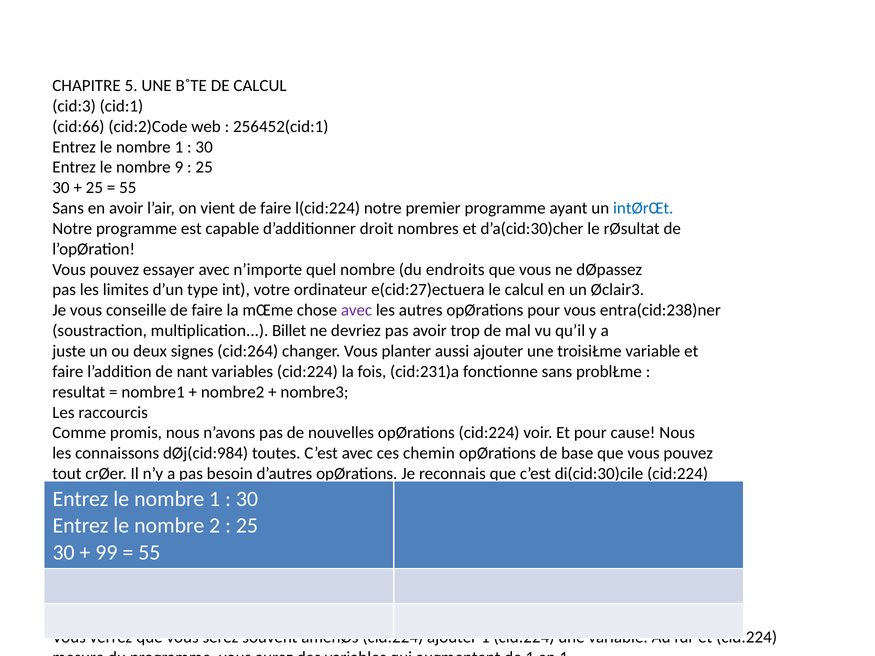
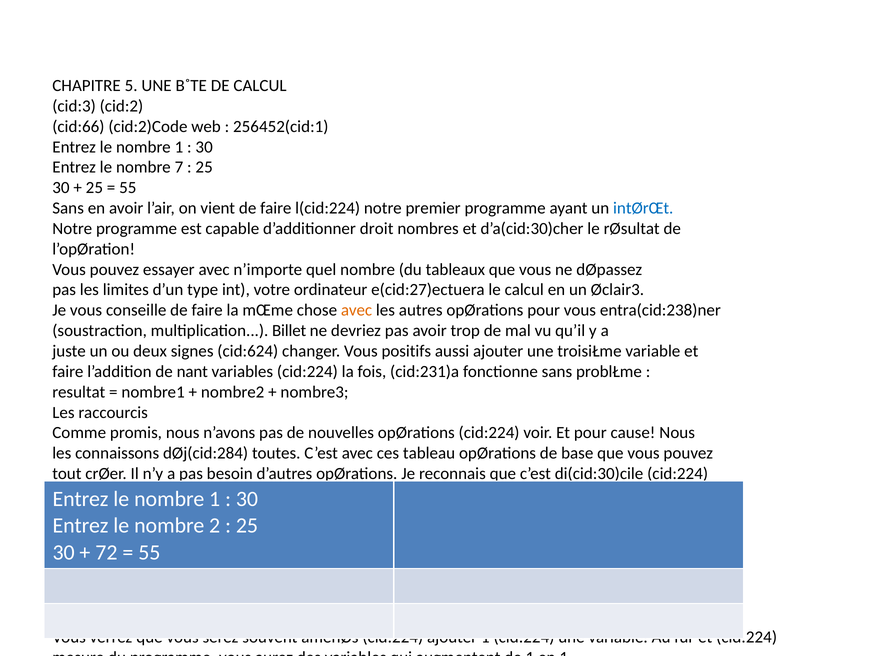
cid:1: cid:1 -> cid:2 (121, 106)
9: 9 -> 7 (179, 167)
endroits: endroits -> tableaux (455, 270)
avec colour: purple -> orange (357, 310)
cid:264: cid:264 -> cid:624 (248, 351)
planter: planter -> positifs (406, 351)
dØj(cid:984: dØj(cid:984 -> dØj(cid:284 (206, 453)
chemin: chemin -> tableau (429, 453)
99: 99 -> 72 (106, 553)
